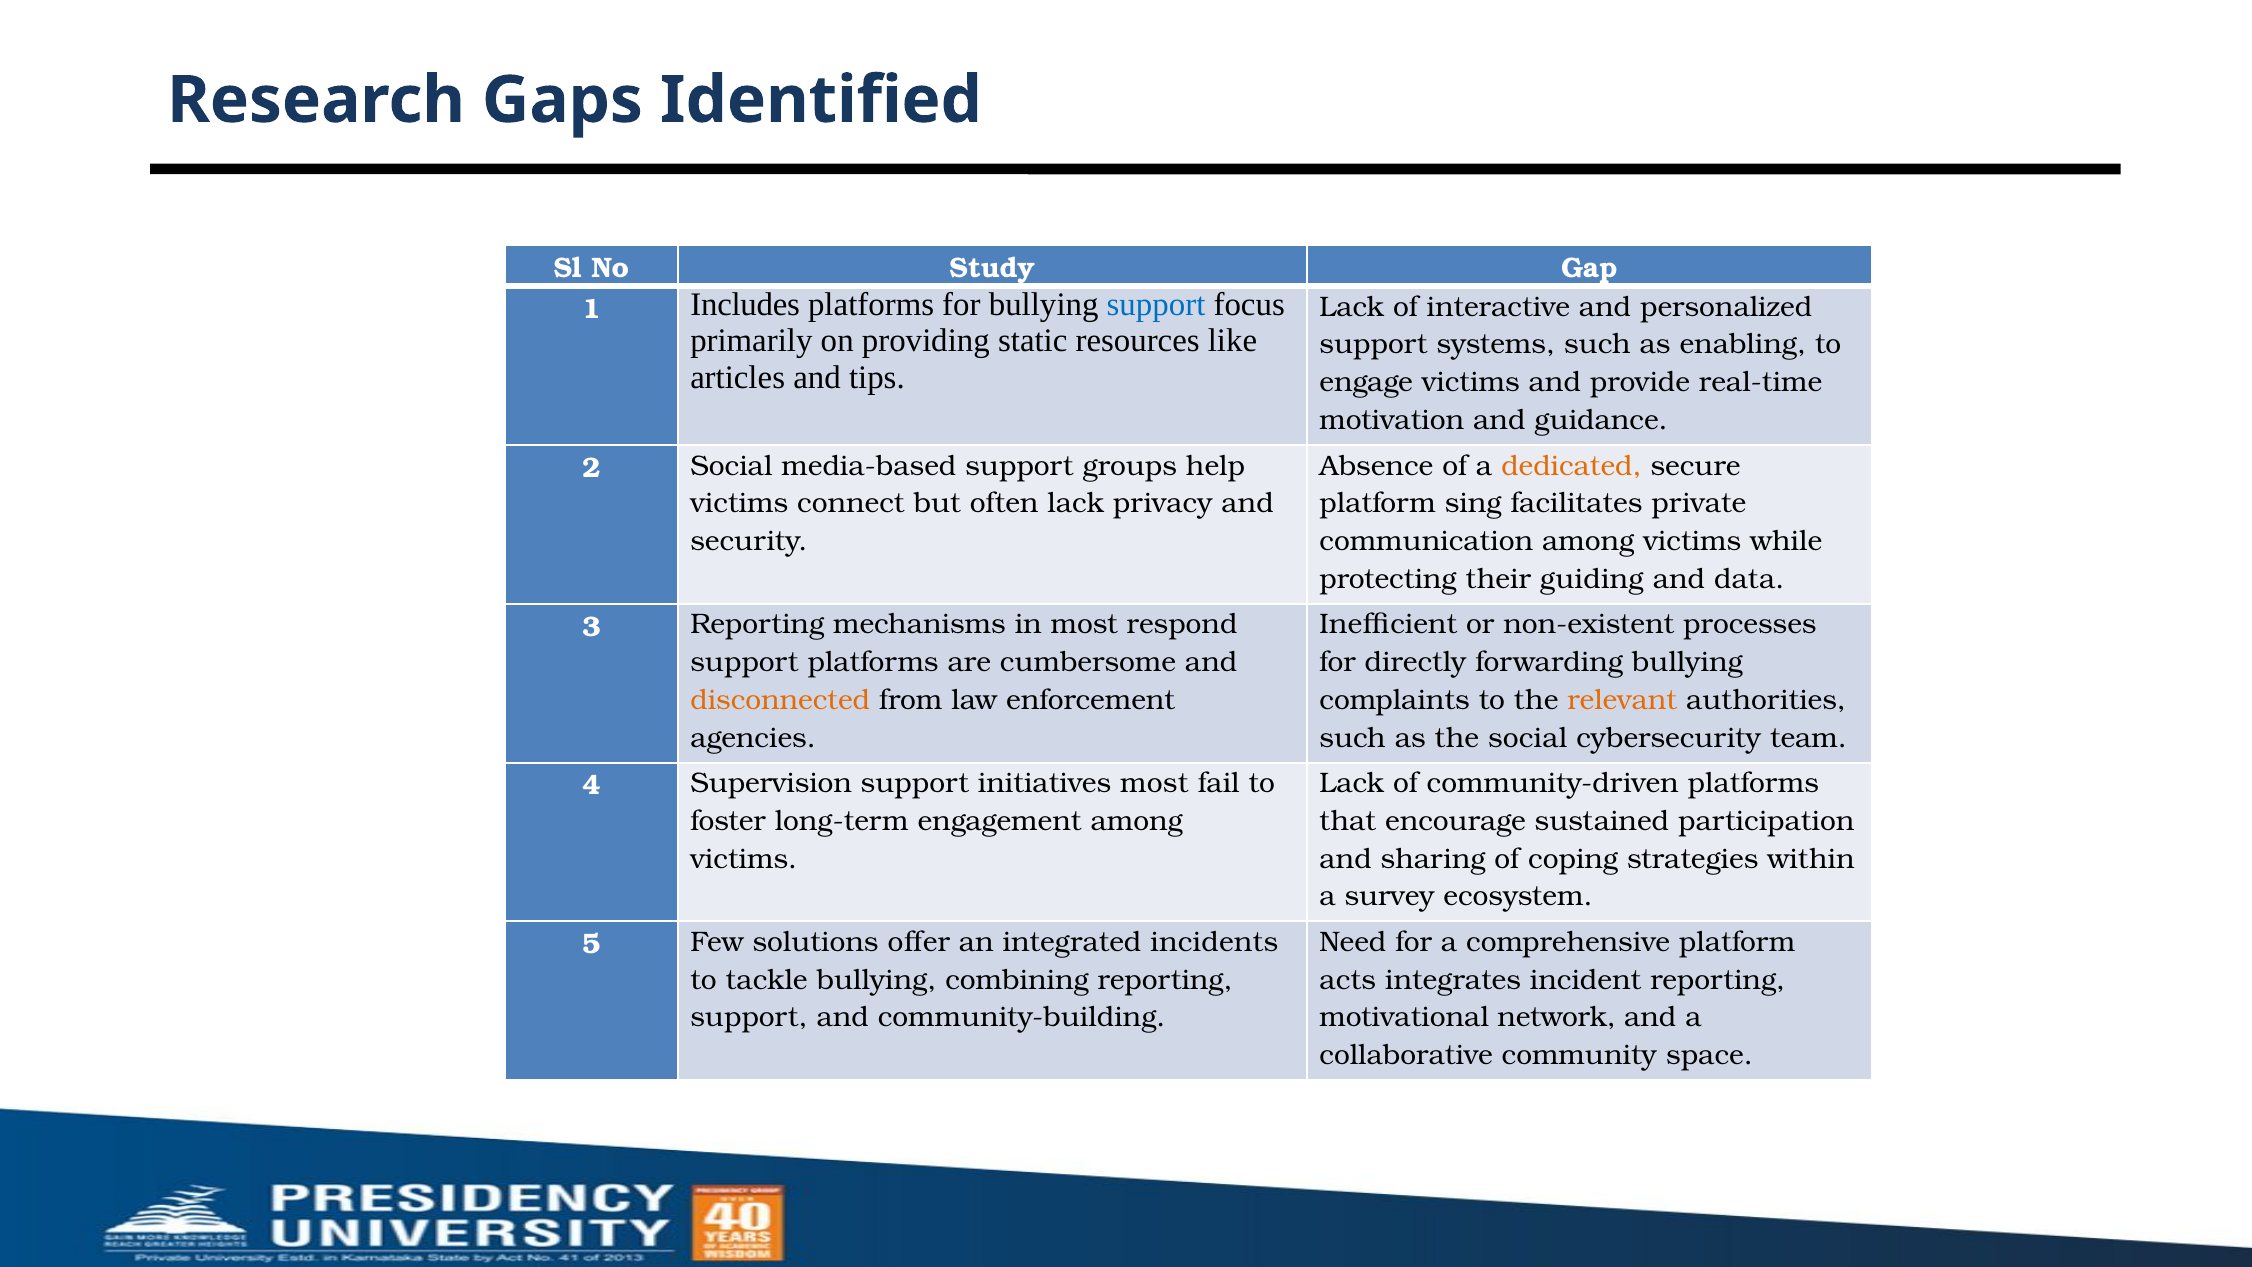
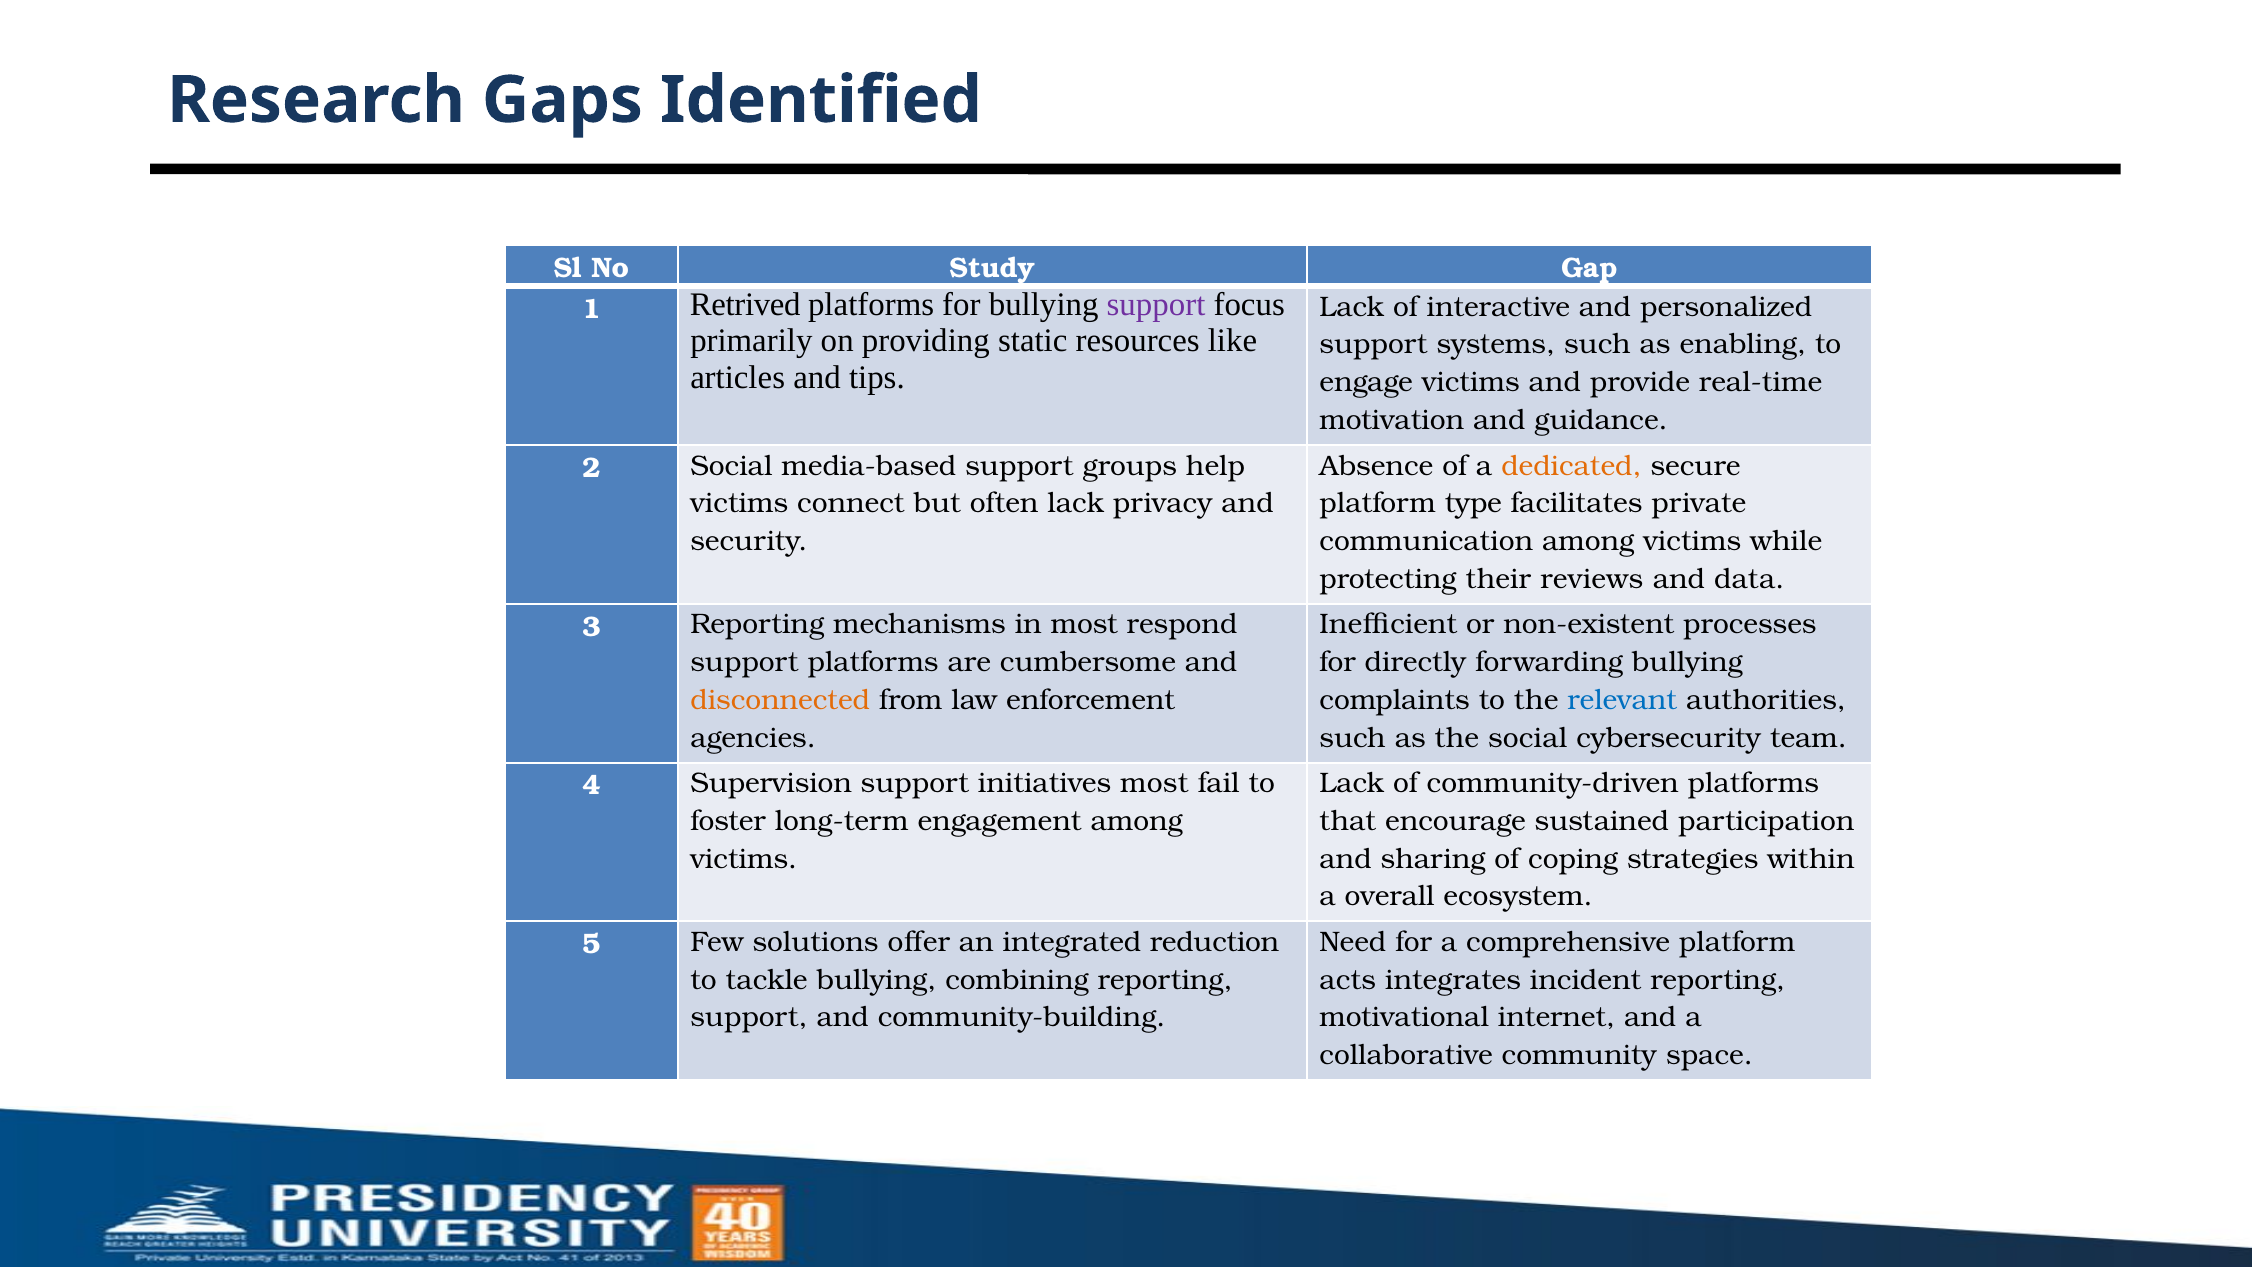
Includes: Includes -> Retrived (745, 304)
support colour: blue -> purple (1156, 304)
sing: sing -> type (1473, 503)
guiding: guiding -> reviews (1592, 579)
relevant colour: orange -> blue (1622, 700)
survey: survey -> overall (1390, 896)
incidents: incidents -> reduction (1215, 942)
network: network -> internet (1557, 1017)
